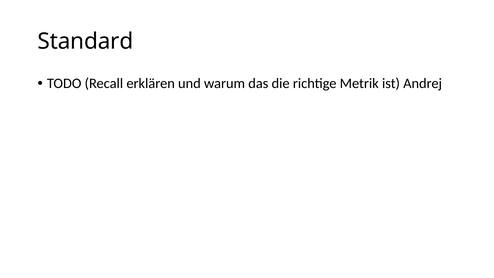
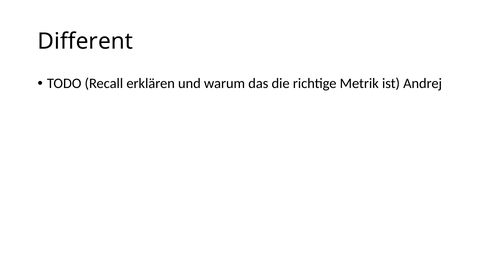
Standard: Standard -> Different (85, 41)
